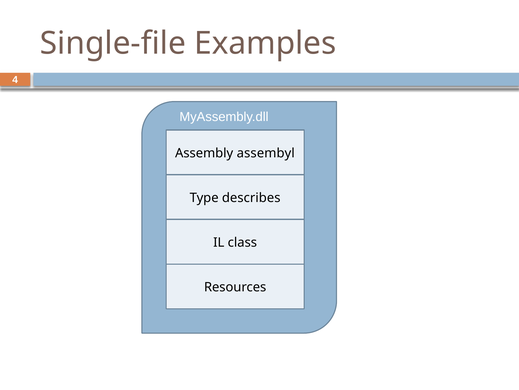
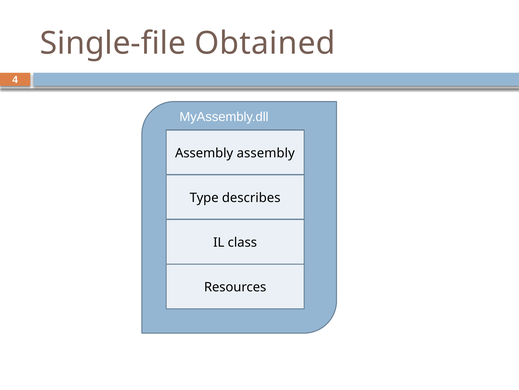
Examples: Examples -> Obtained (265, 43)
Assembly assembyl: assembyl -> assembly (266, 153)
